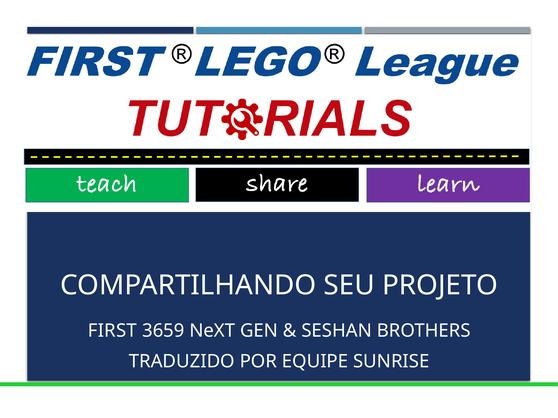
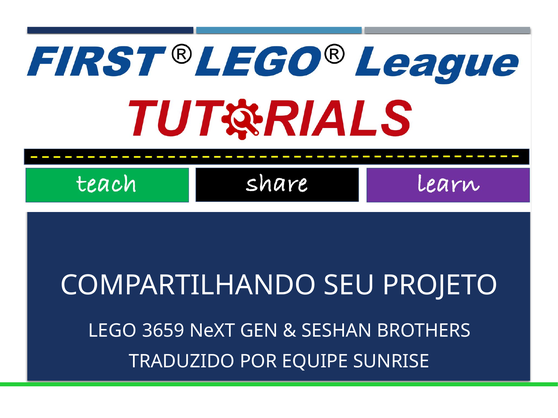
FIRST: FIRST -> LEGO (112, 331)
